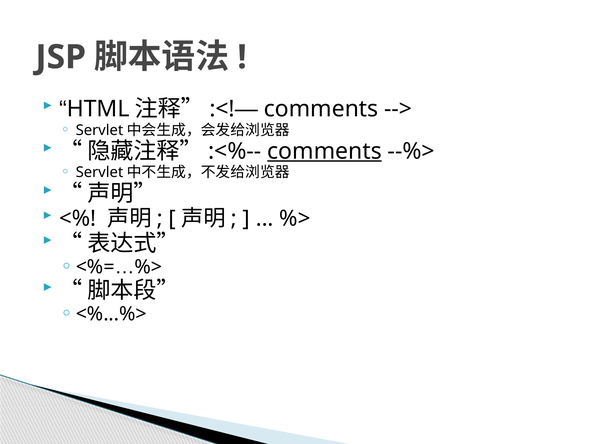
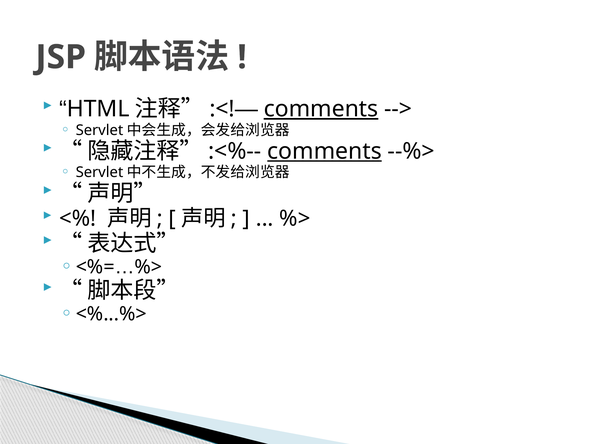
comments underline: none -> present (321, 109)
